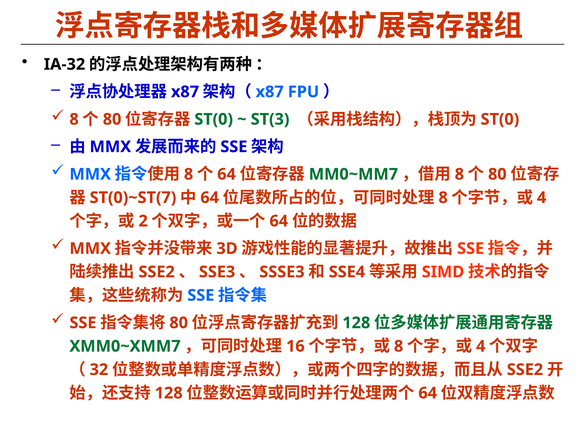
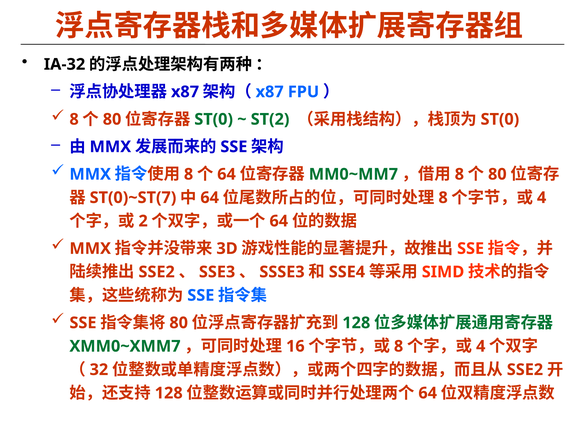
ST(3: ST(3 -> ST(2 (270, 119)
